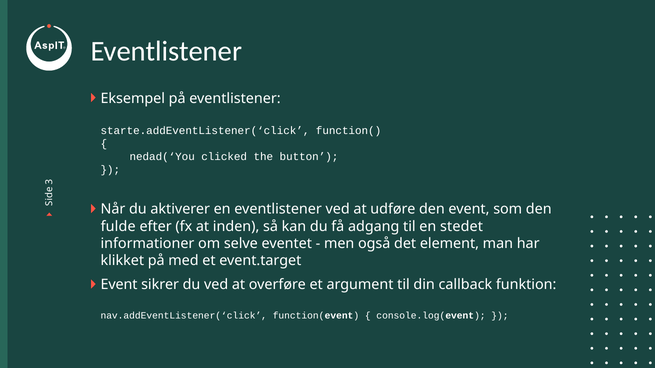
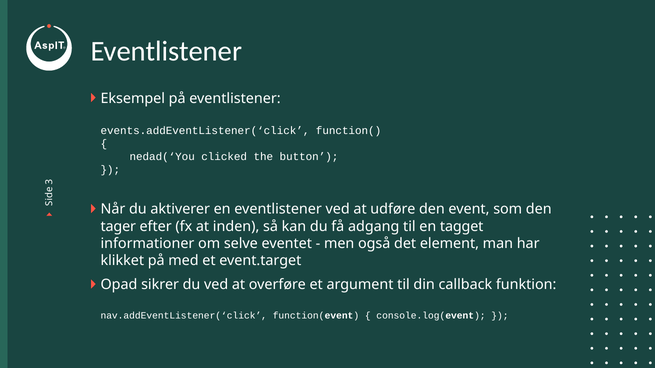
starte.addEventListener(‘click: starte.addEventListener(‘click -> events.addEventListener(‘click (205, 131)
fulde: fulde -> tager (118, 227)
stedet: stedet -> tagget (462, 227)
Event: Event -> Opad (119, 285)
